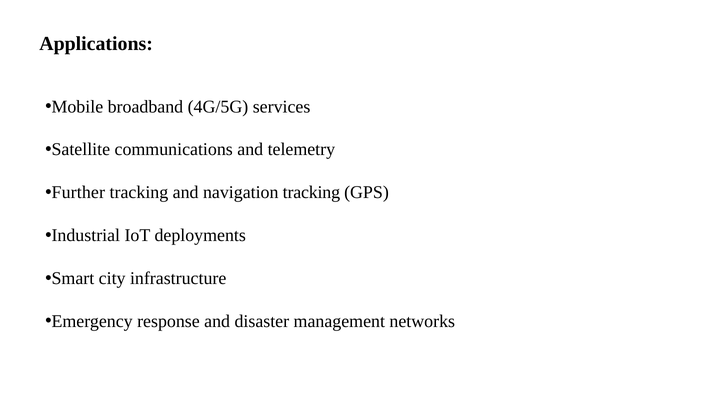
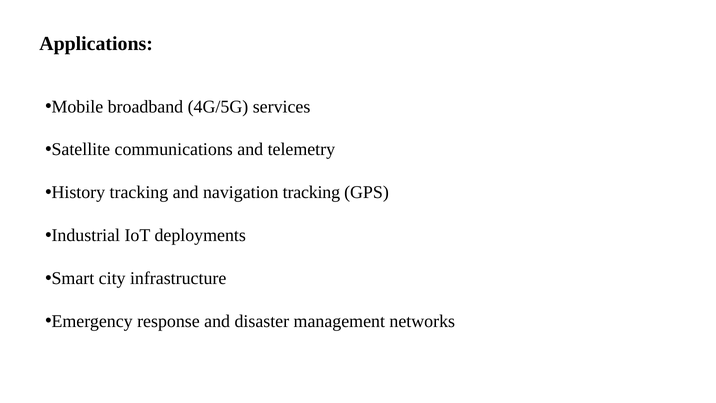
Further: Further -> History (78, 192)
